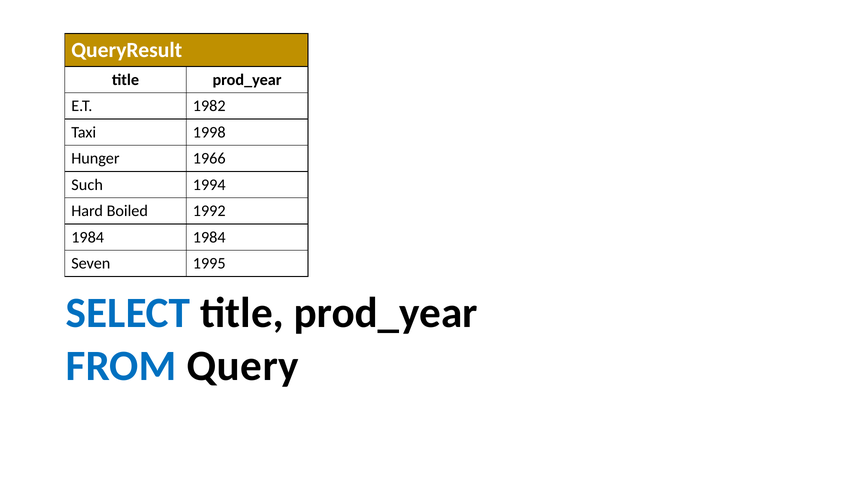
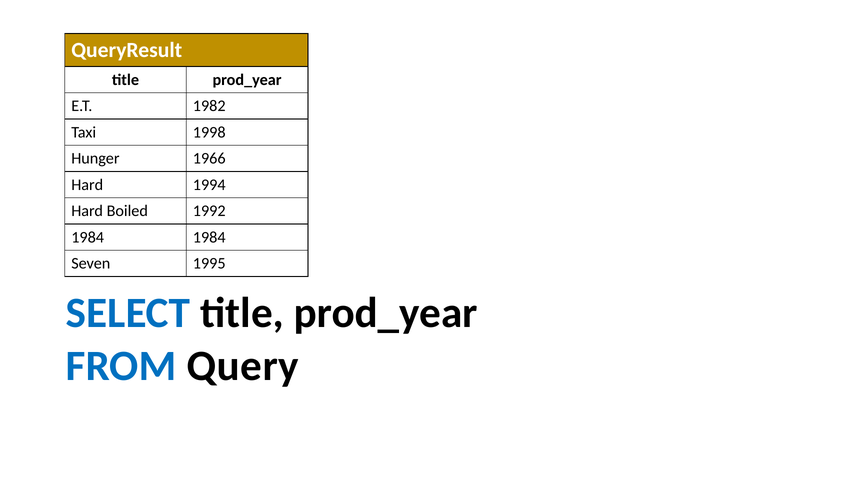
Such: Such -> Hard (87, 185)
